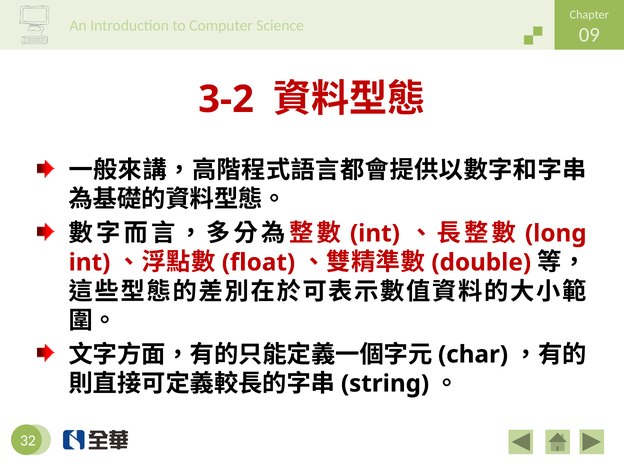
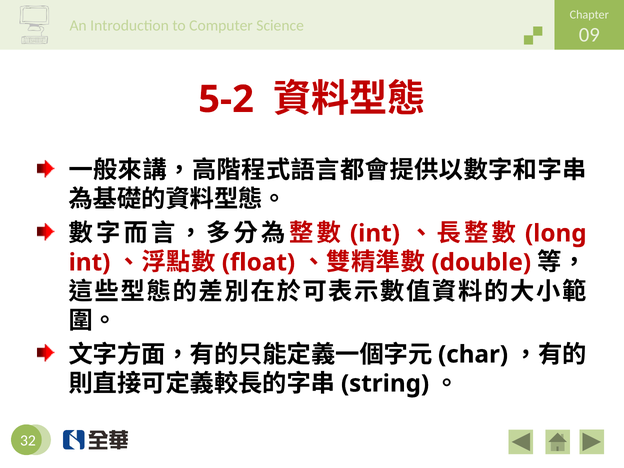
3-2: 3-2 -> 5-2 (226, 99)
